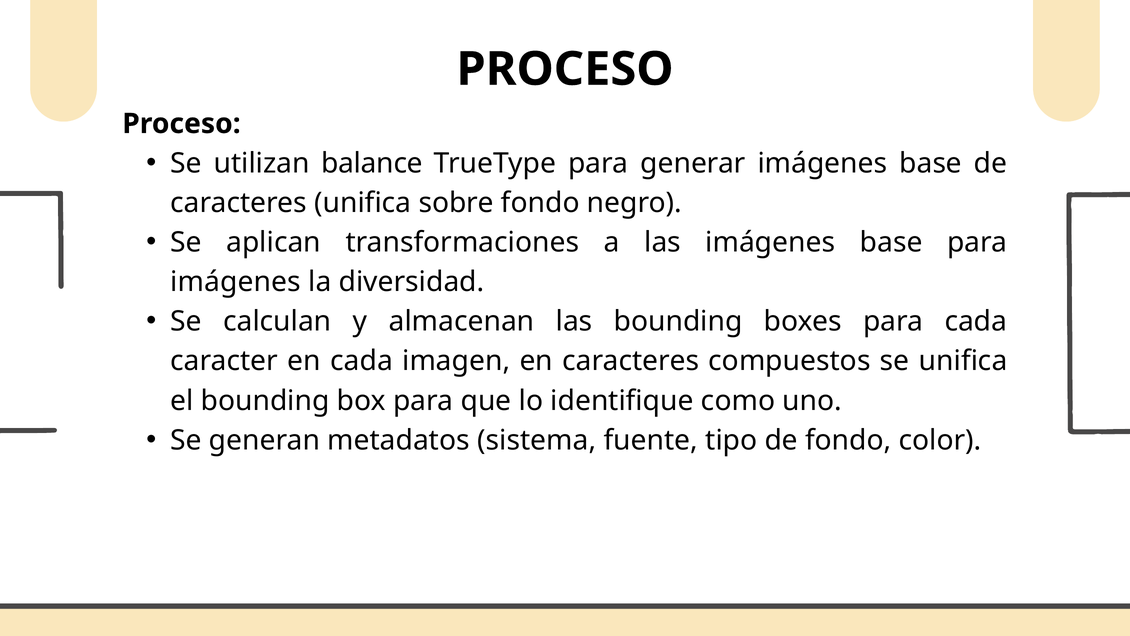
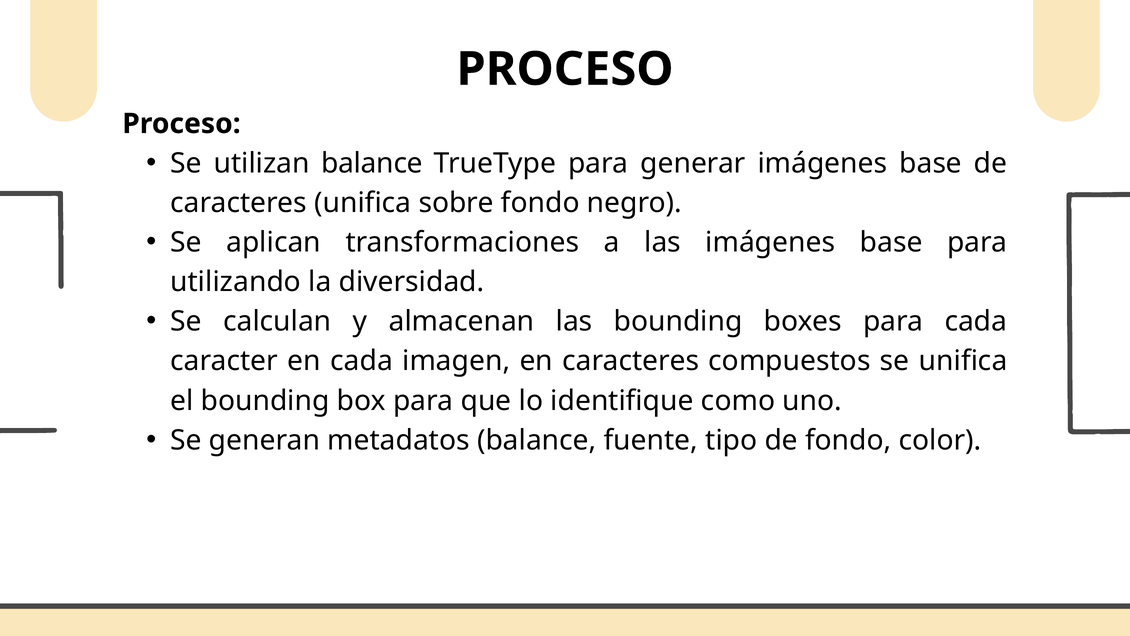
imágenes: imágenes -> utilizando (236, 282)
metadatos sistema: sistema -> balance (537, 440)
